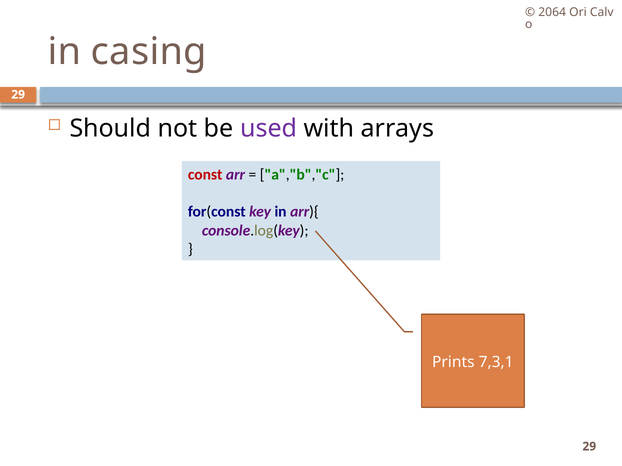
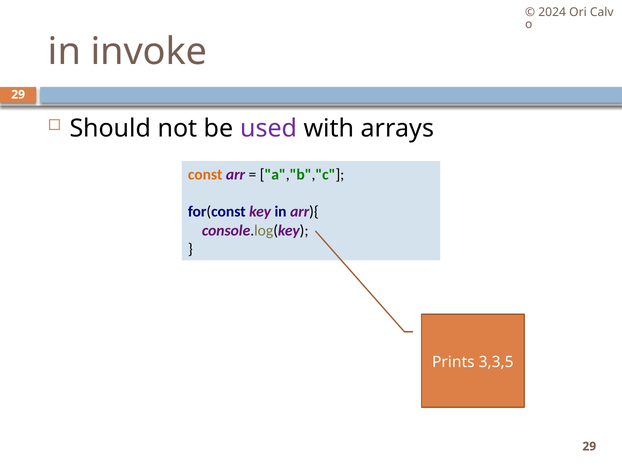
2064: 2064 -> 2024 (552, 12)
casing: casing -> invoke (149, 52)
const colour: red -> orange (205, 175)
7,3,1: 7,3,1 -> 3,3,5 (496, 362)
